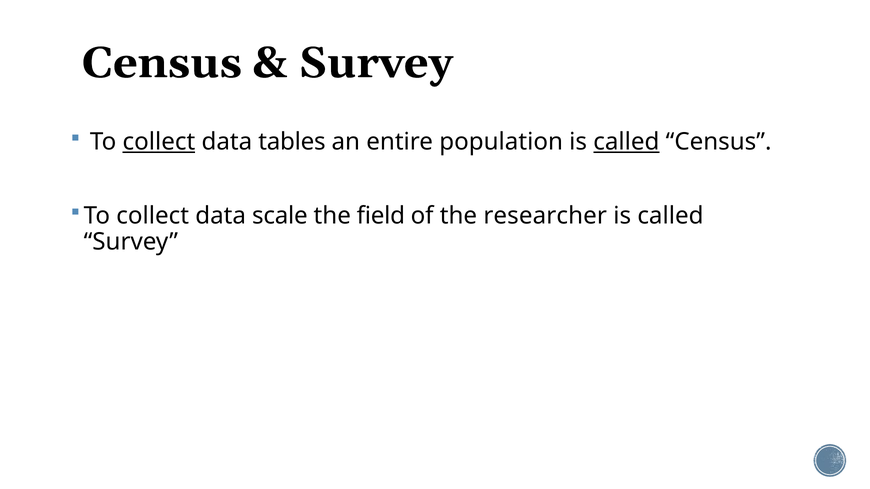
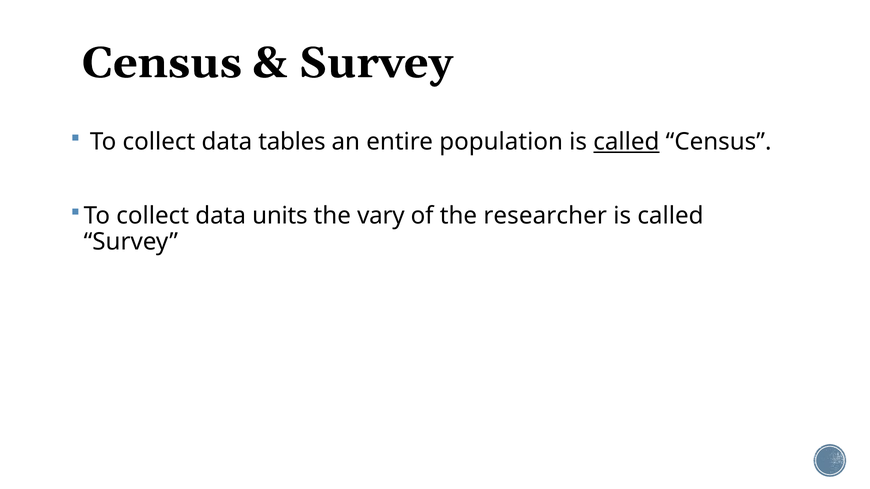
collect underline: present -> none (159, 142)
scale: scale -> units (280, 216)
field: field -> vary (381, 216)
